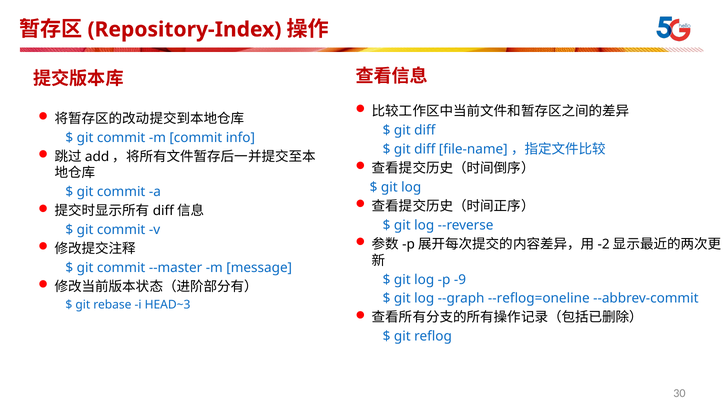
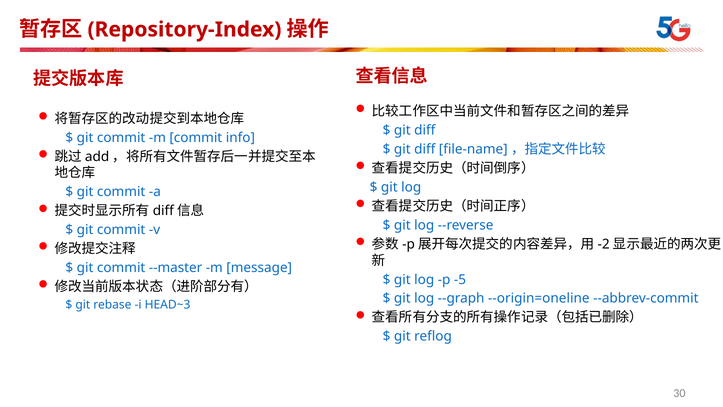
-9: -9 -> -5 (460, 279)
--reflog=oneline: --reflog=oneline -> --origin=oneline (539, 298)
